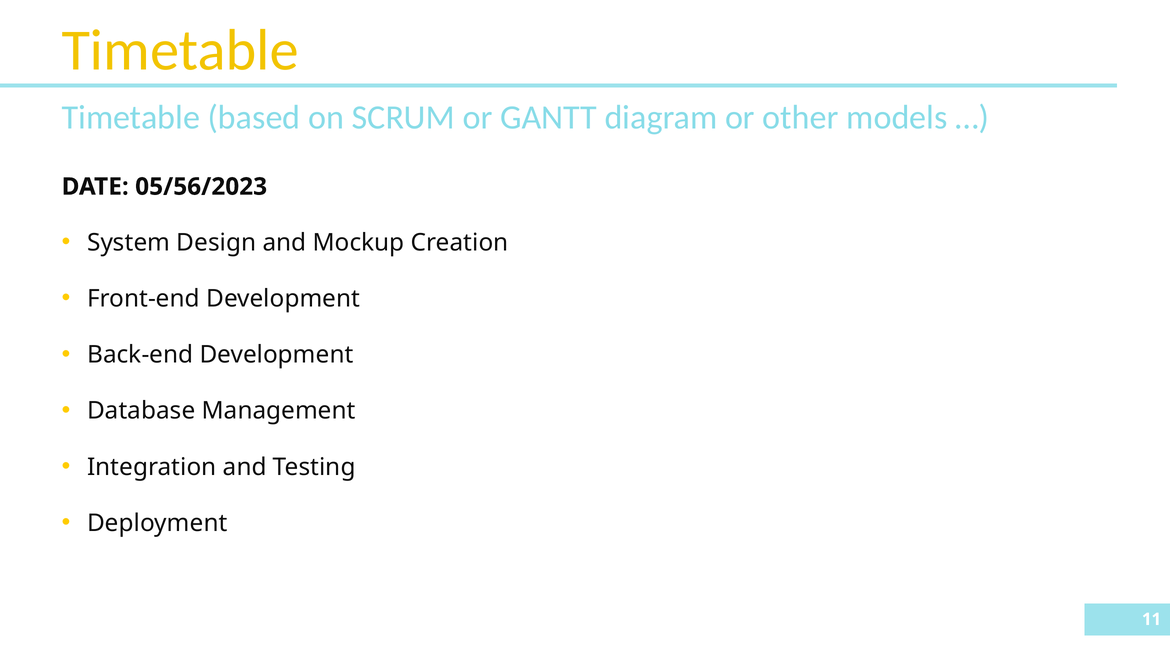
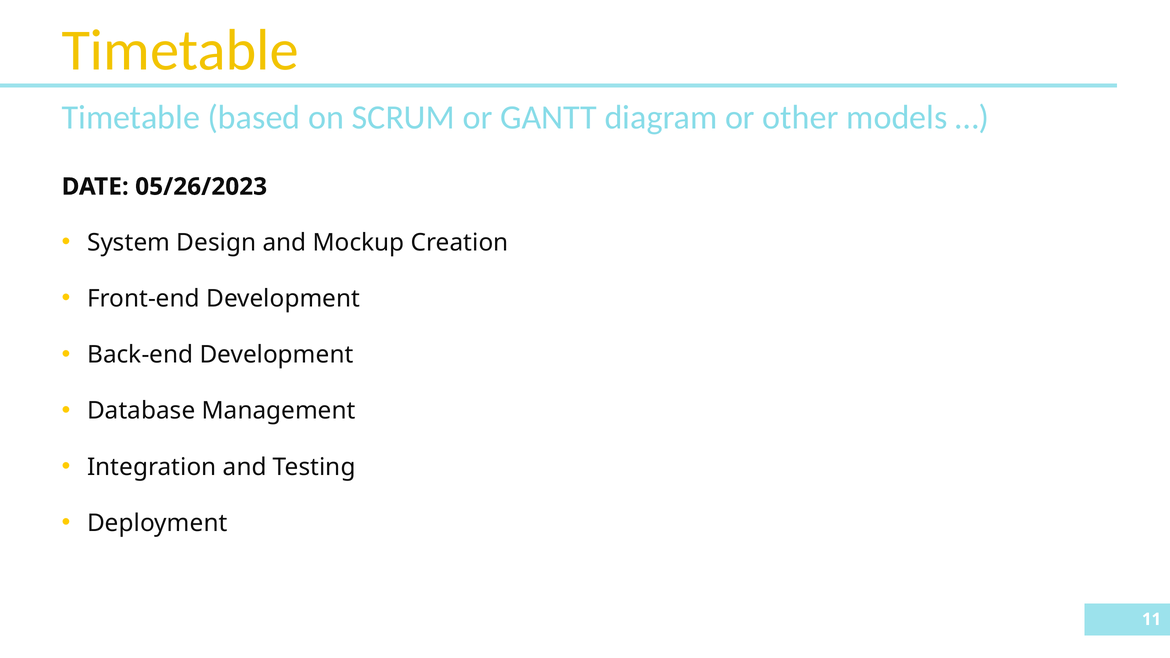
05/56/2023: 05/56/2023 -> 05/26/2023 (201, 187)
